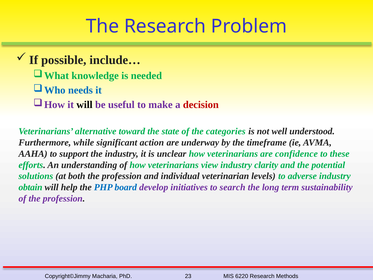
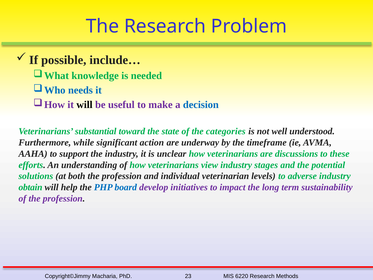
decision colour: red -> blue (201, 105)
alternative: alternative -> substantial (96, 131)
confidence: confidence -> discussions (296, 154)
clarity: clarity -> stages (266, 165)
search: search -> impact (233, 187)
